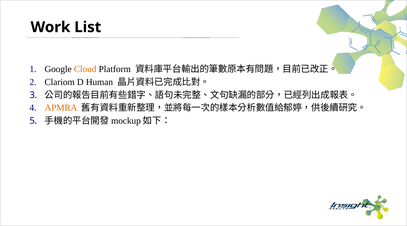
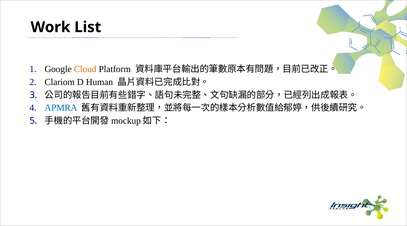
APMRA colour: orange -> blue (61, 108)
